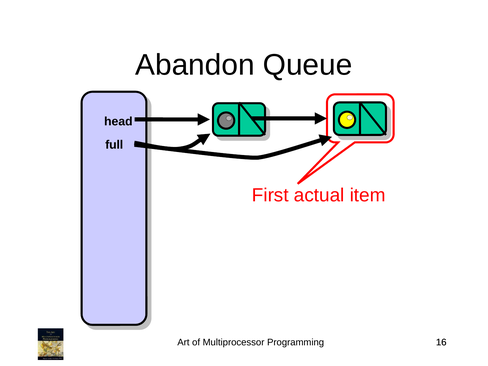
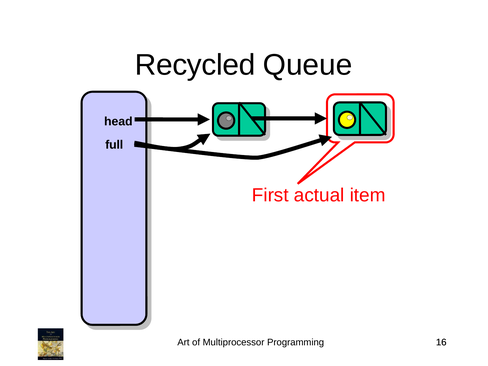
Abandon: Abandon -> Recycled (195, 65)
